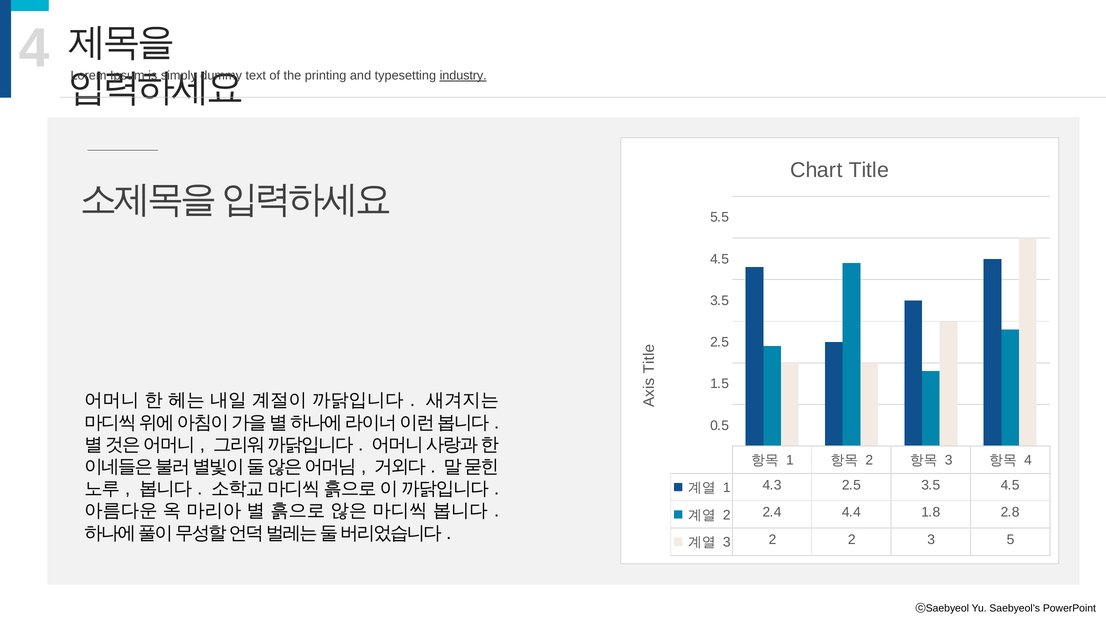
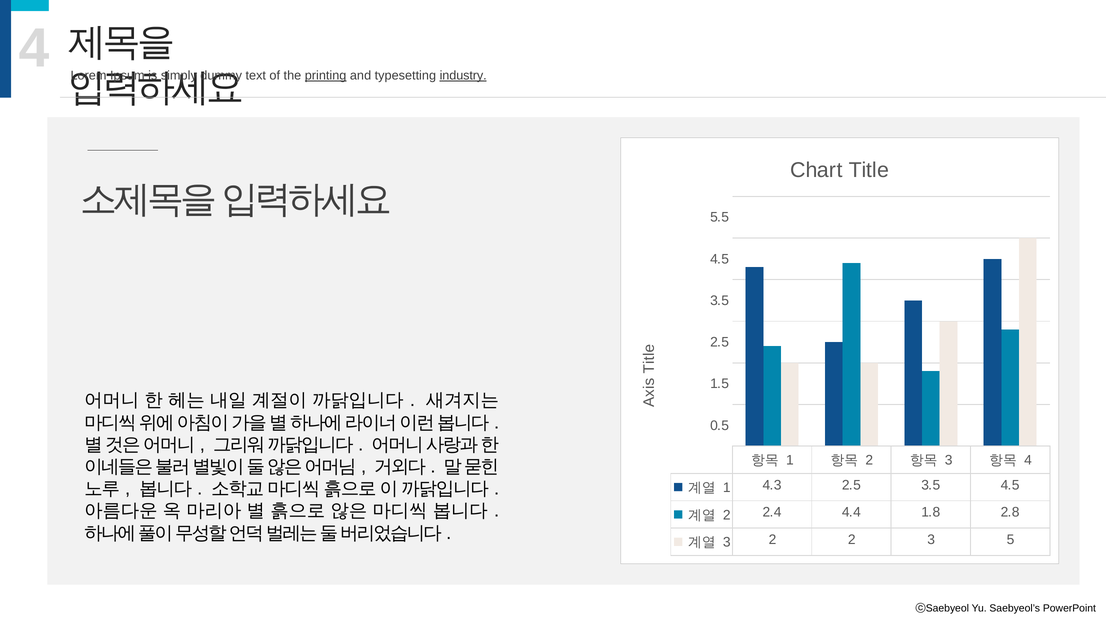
printing underline: none -> present (326, 76)
